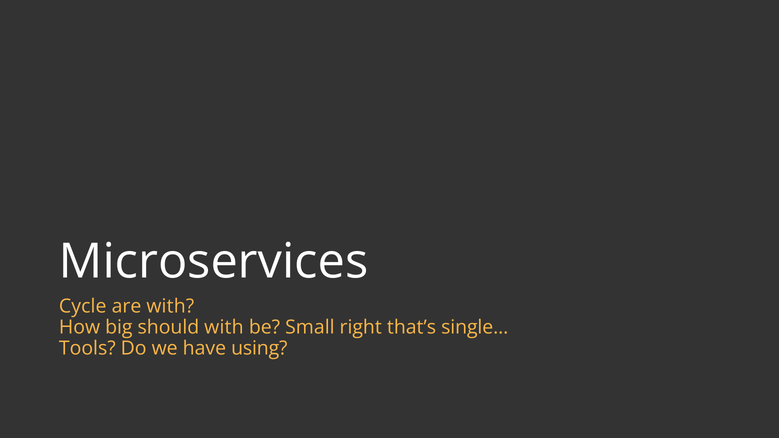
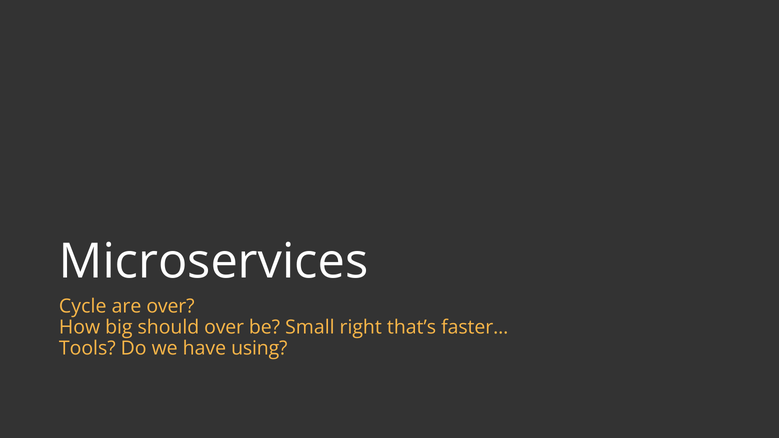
are with: with -> over (170, 307)
should with: with -> over (224, 328)
single…: single… -> faster… (475, 328)
